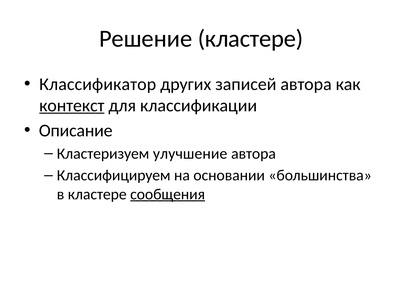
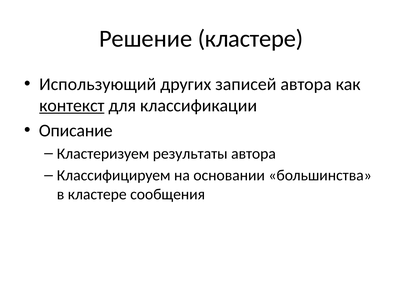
Классификатор: Классификатор -> Использующий (98, 84)
улучшение: улучшение -> результаты (190, 154)
сообщения underline: present -> none (168, 195)
